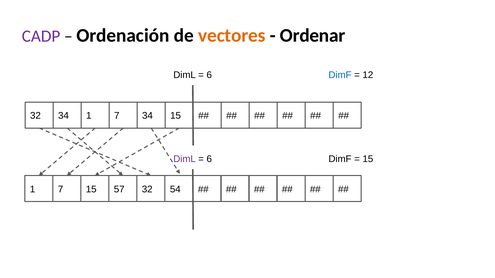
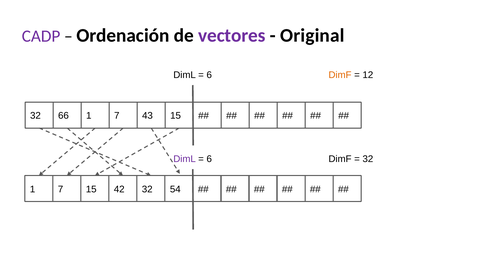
vectores colour: orange -> purple (232, 36)
Ordenar: Ordenar -> Original (312, 36)
DimF colour: blue -> orange (340, 75)
32 34: 34 -> 66 (63, 116)
7 34: 34 -> 43 (147, 116)
15: 15 -> 32 (368, 159)
57: 57 -> 42 (119, 190)
